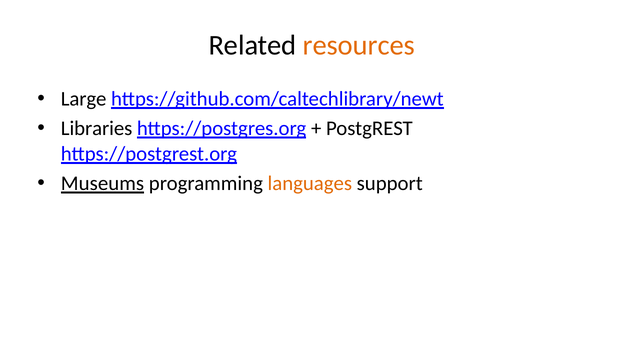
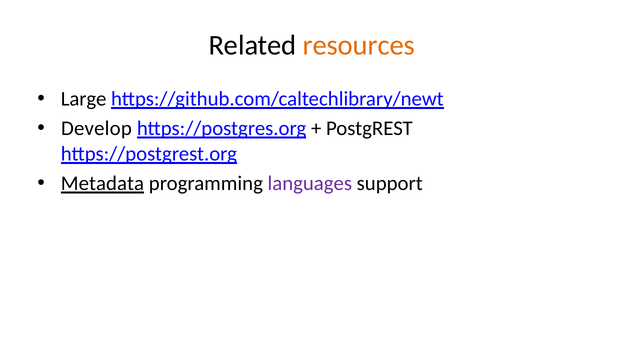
Libraries: Libraries -> Develop (96, 128)
Museums: Museums -> Metadata (102, 183)
languages colour: orange -> purple (310, 183)
